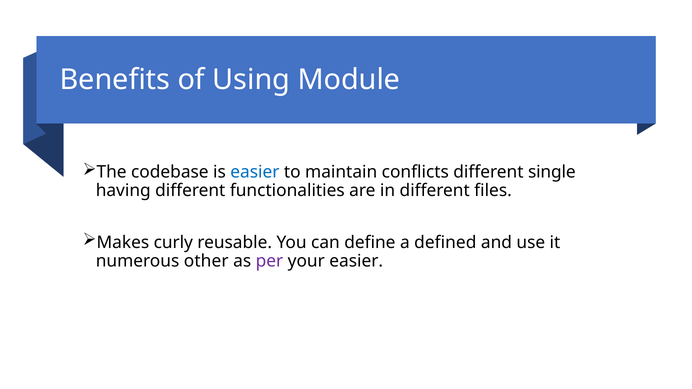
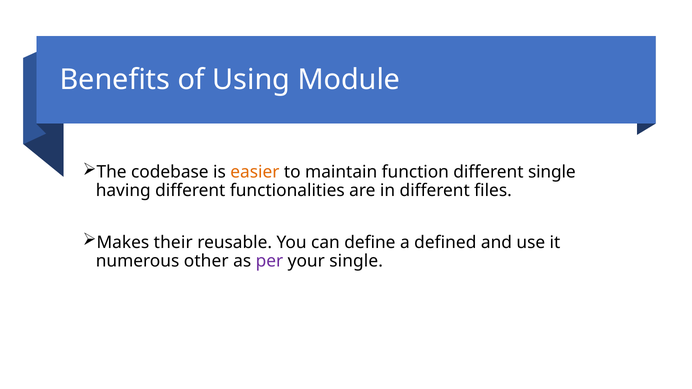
easier colour: blue -> orange (255, 172)
conflicts: conflicts -> function (415, 172)
curly: curly -> their (173, 242)
your easier: easier -> single (356, 261)
